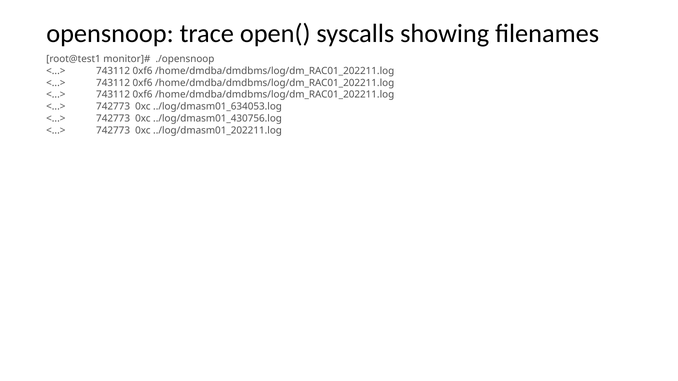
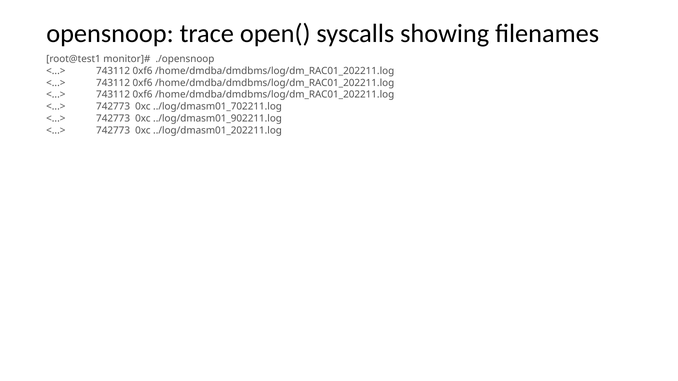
../log/dmasm01_634053.log: ../log/dmasm01_634053.log -> ../log/dmasm01_702211.log (218, 107)
../log/dmasm01_430756.log: ../log/dmasm01_430756.log -> ../log/dmasm01_902211.log (218, 119)
